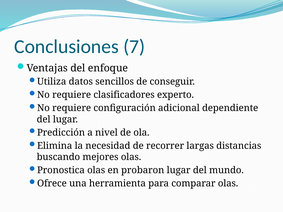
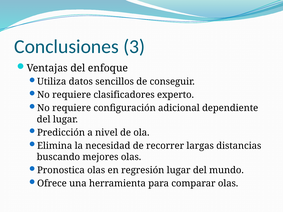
7: 7 -> 3 (134, 47)
probaron: probaron -> regresión (143, 170)
